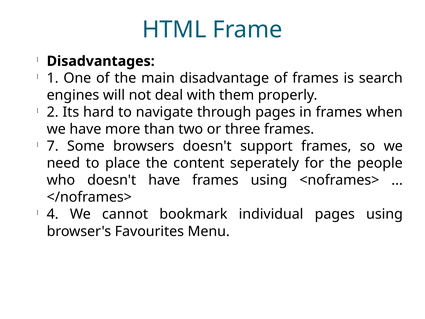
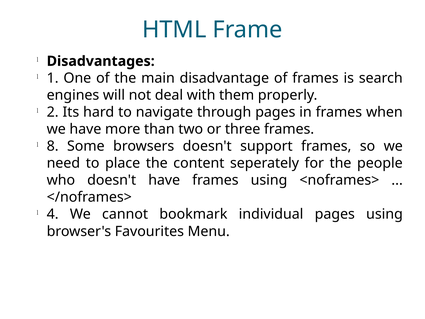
7: 7 -> 8 (53, 146)
